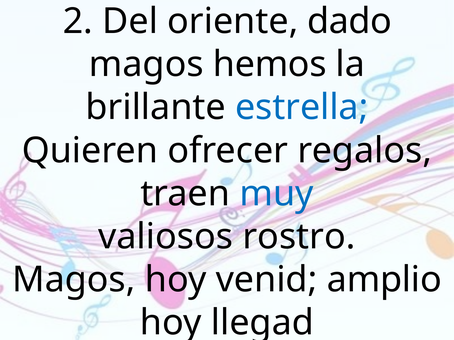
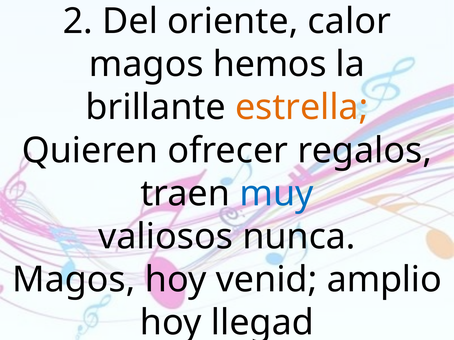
dado: dado -> calor (349, 21)
estrella colour: blue -> orange (302, 108)
rostro: rostro -> nunca (299, 237)
